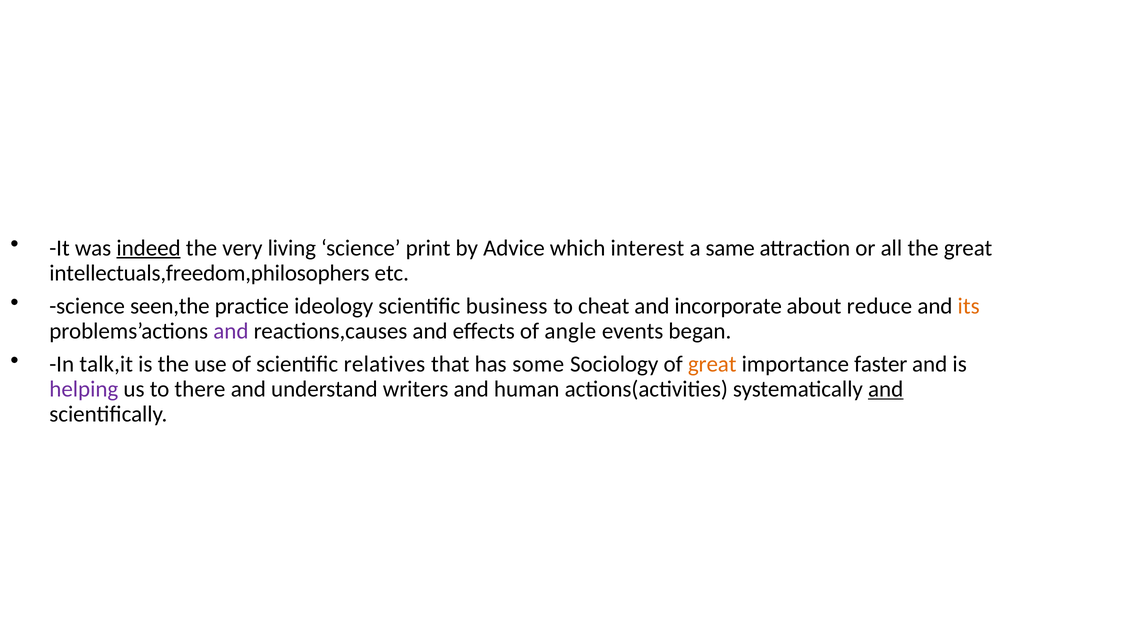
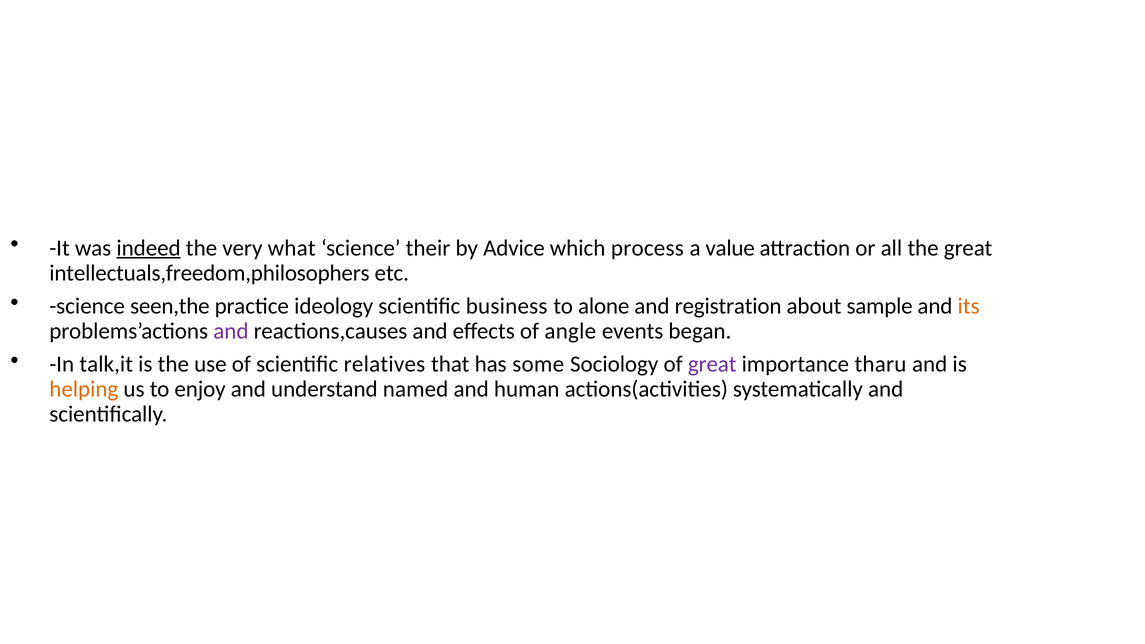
living: living -> what (292, 248)
print: print -> their (428, 248)
interest: interest -> process (647, 248)
same: same -> value (730, 248)
cheat: cheat -> alone (604, 306)
incorporate: incorporate -> registration (728, 306)
reduce: reduce -> sample (880, 306)
great colour: orange -> purple (712, 364)
faster: faster -> tharu (880, 364)
helping colour: purple -> orange (84, 389)
there: there -> enjoy (200, 389)
writers: writers -> named (416, 389)
and underline: present -> none (886, 389)
